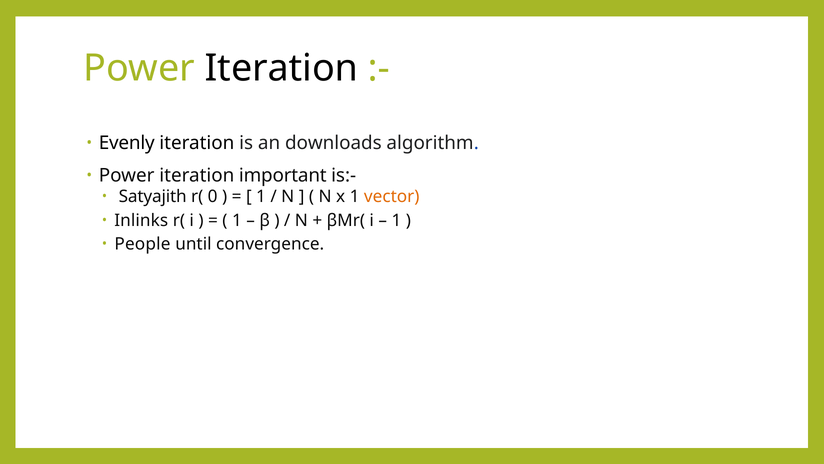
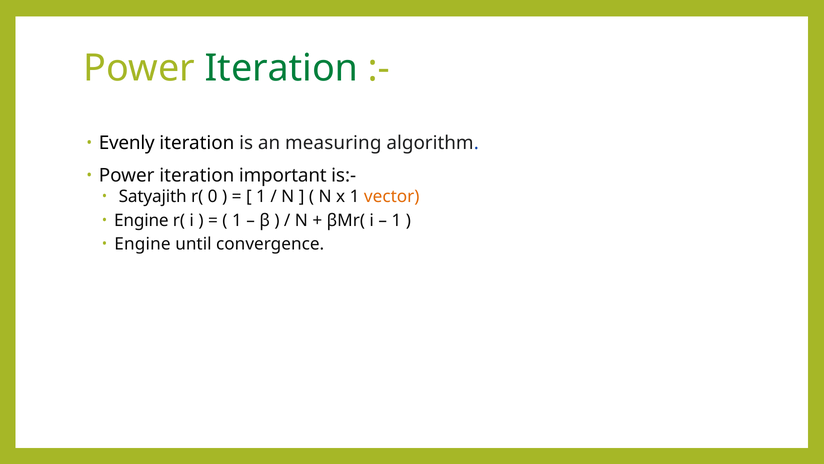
Iteration colour: black -> green (281, 68)
downloads: downloads -> measuring (333, 143)
Inlinks: Inlinks -> Engine (141, 220)
People: People -> Engine (142, 244)
